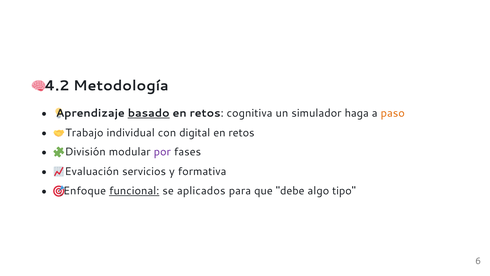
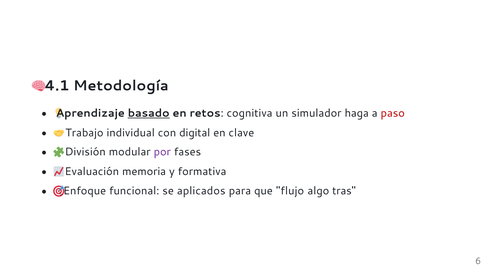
4.2: 4.2 -> 4.1 (57, 86)
paso colour: orange -> red (393, 113)
retos: retos -> clave (241, 132)
servicios: servicios -> memoria (144, 171)
funcional underline: present -> none (134, 191)
debe: debe -> flujo (290, 191)
tipo: tipo -> tras (344, 191)
